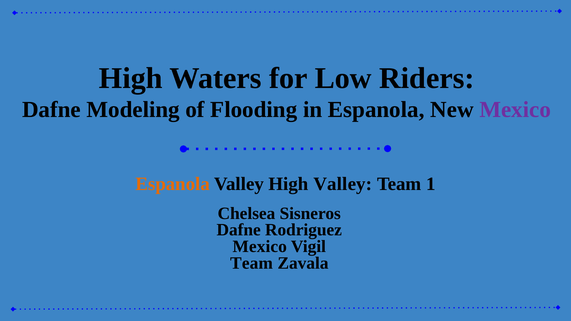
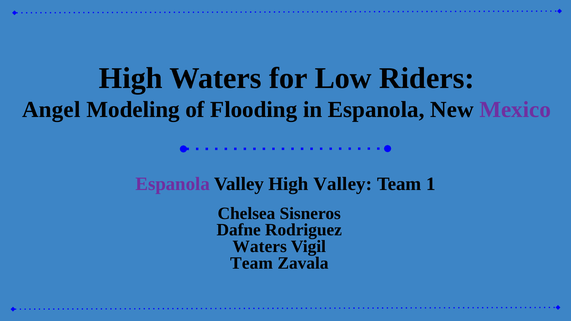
Dafne: Dafne -> Angel (51, 110)
Espanola colour: orange -> purple (173, 184)
Mexico: Mexico -> Waters (260, 247)
